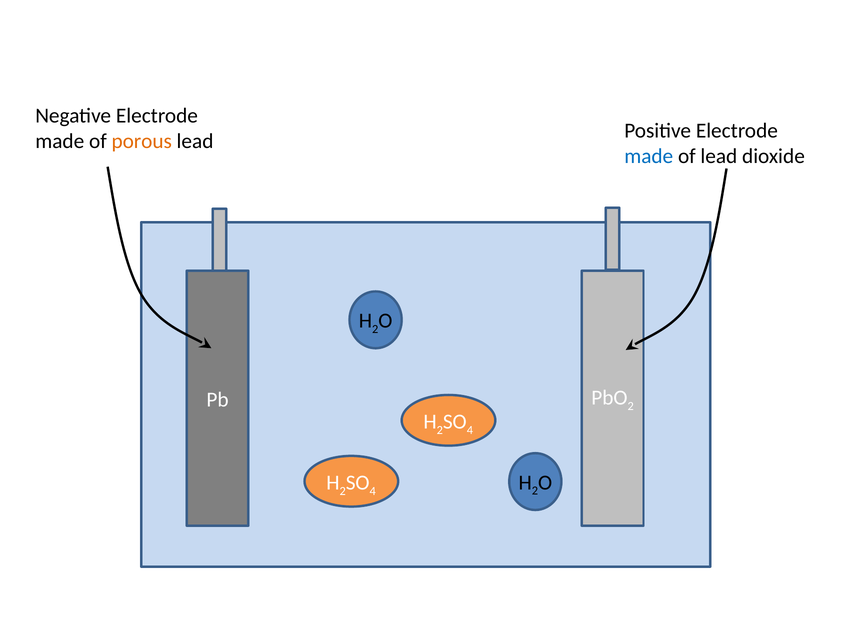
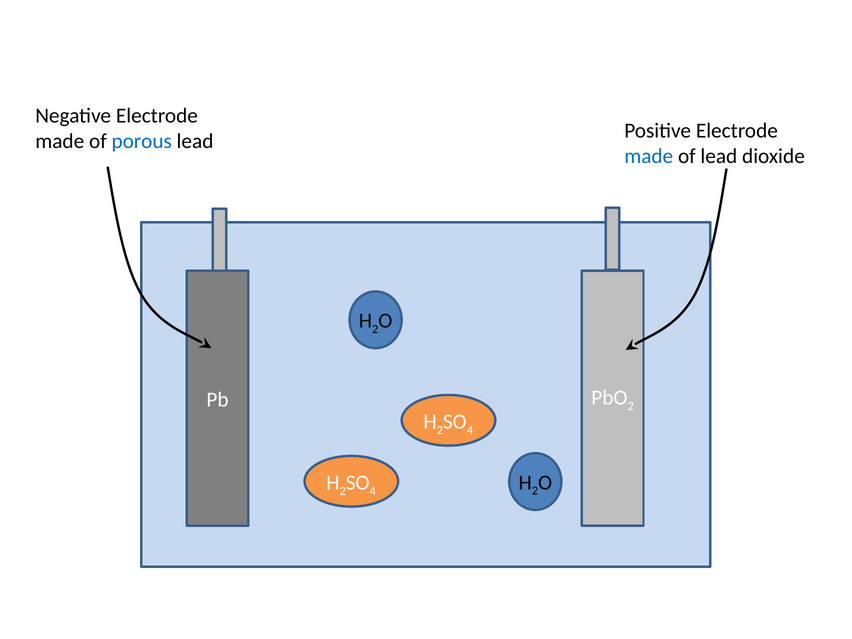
porous colour: orange -> blue (142, 141)
